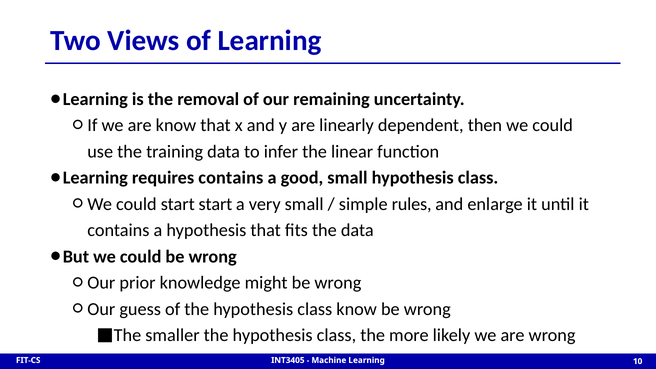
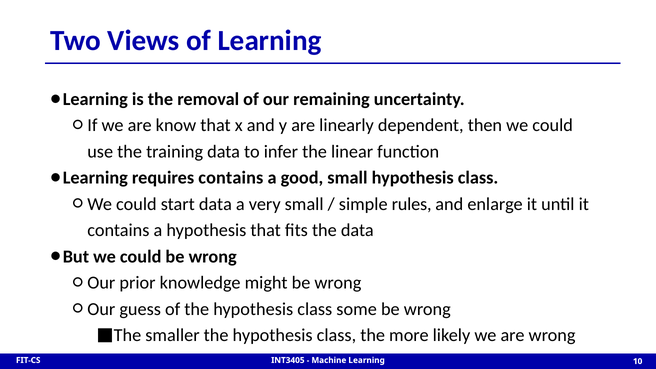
start start: start -> data (215, 204)
class know: know -> some (357, 309)
